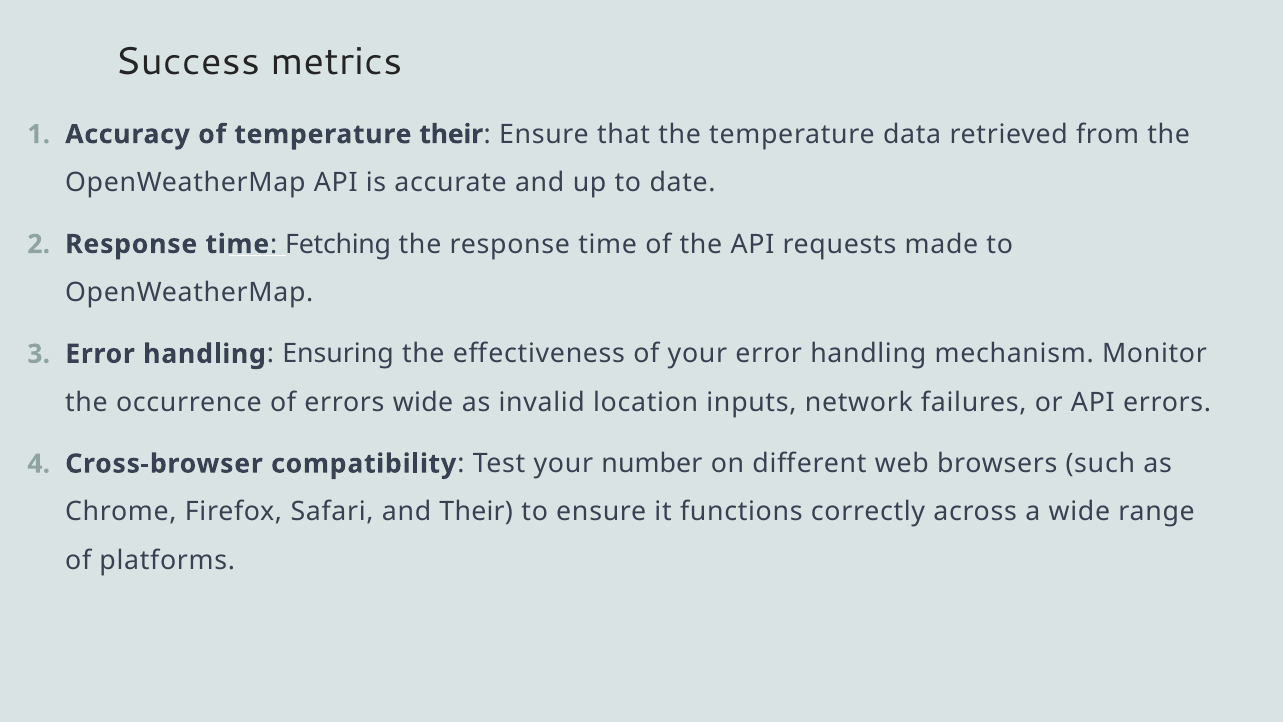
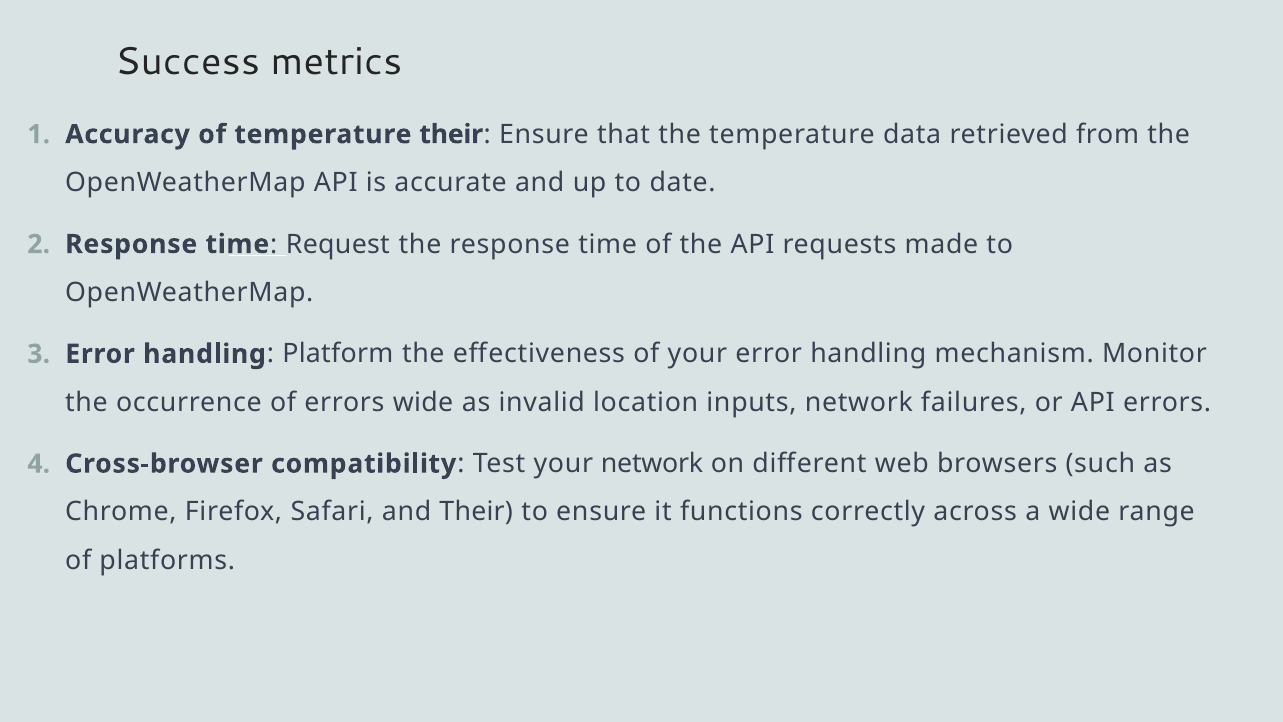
Fetching: Fetching -> Request (338, 244)
Ensuring: Ensuring -> Platform (338, 354)
your number: number -> network (652, 464)
